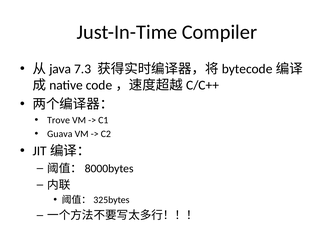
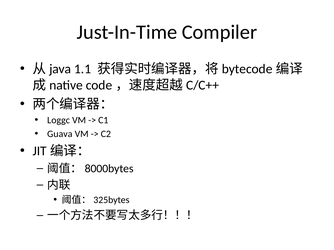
7.3: 7.3 -> 1.1 (83, 69)
Trove: Trove -> Loggc (59, 120)
